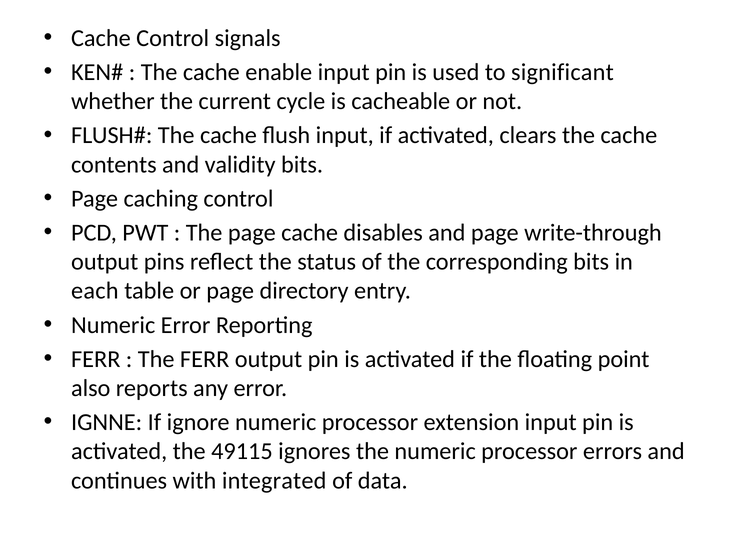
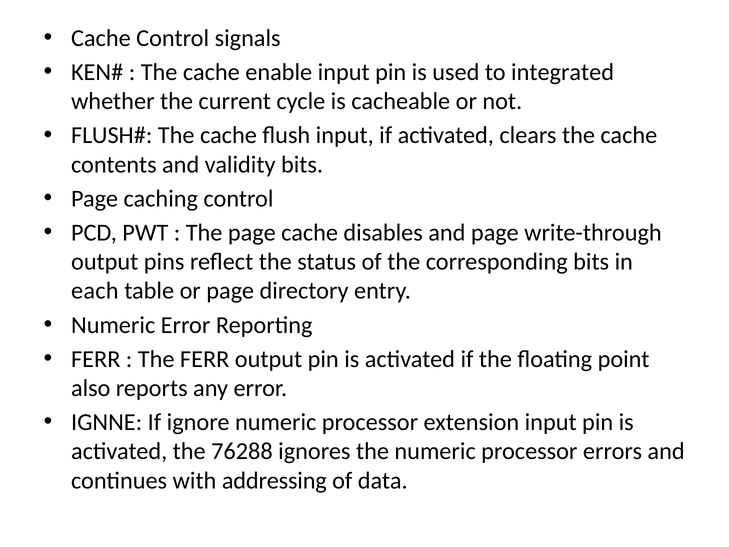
significant: significant -> integrated (563, 72)
49115: 49115 -> 76288 (242, 451)
integrated: integrated -> addressing (274, 480)
